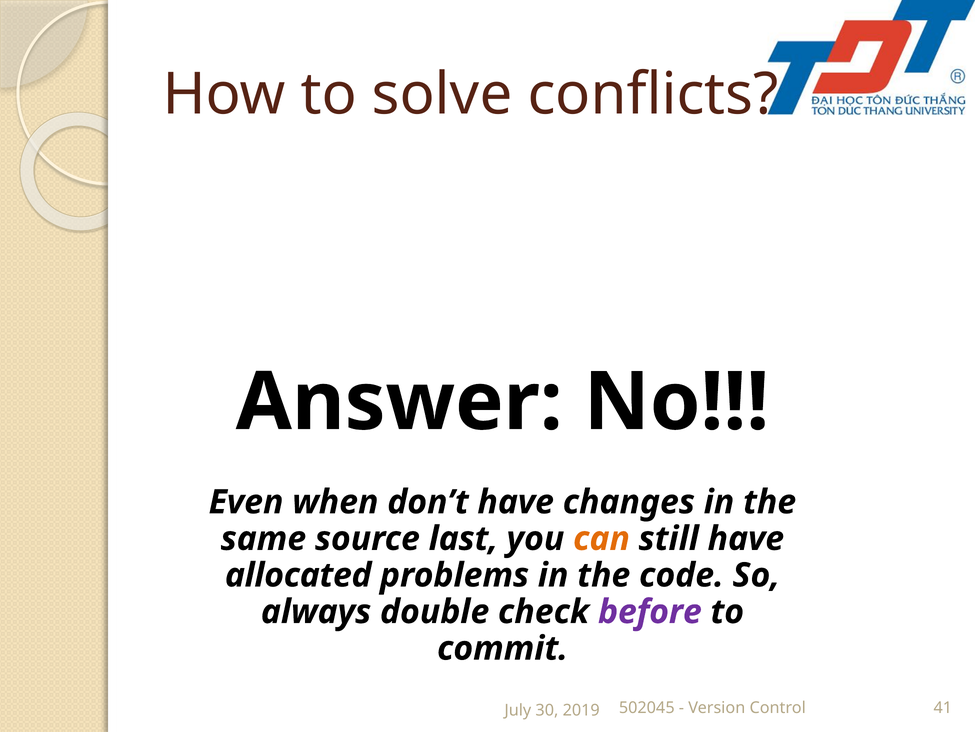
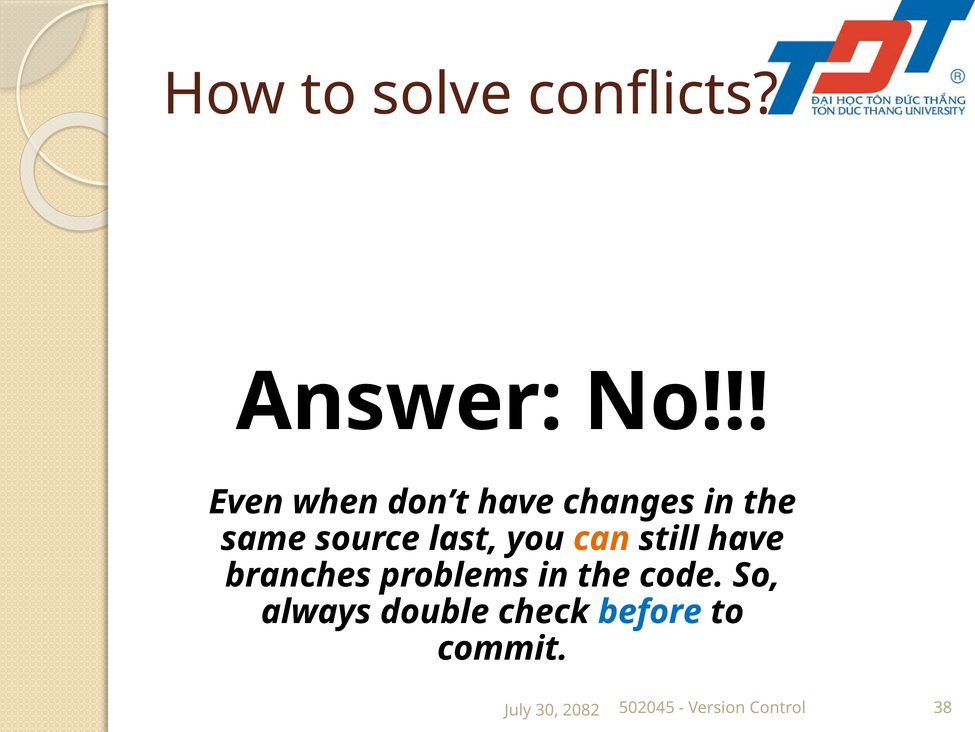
allocated: allocated -> branches (298, 575)
before colour: purple -> blue (650, 611)
41: 41 -> 38 (943, 707)
2019: 2019 -> 2082 (581, 710)
